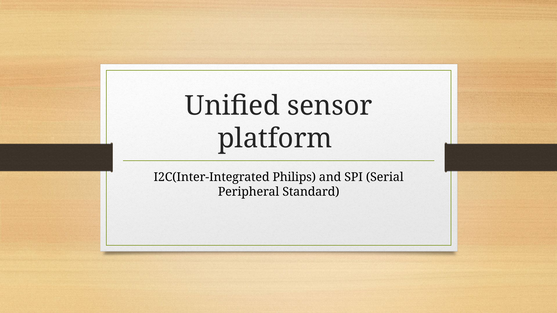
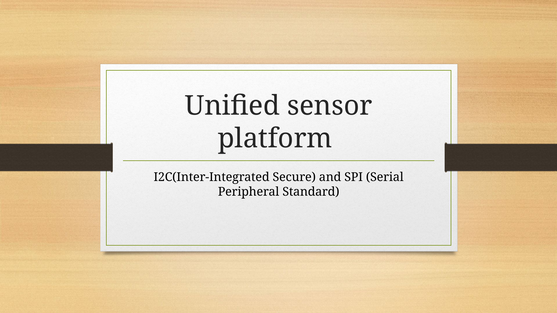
Philips: Philips -> Secure (294, 177)
